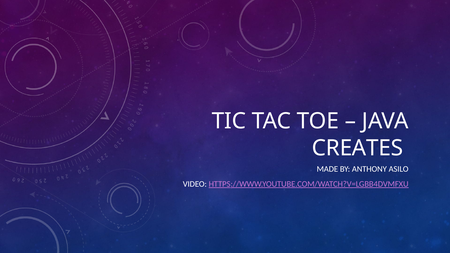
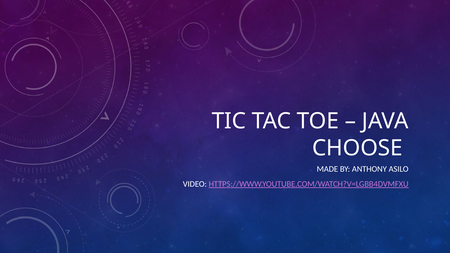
CREATES: CREATES -> CHOOSE (357, 148)
